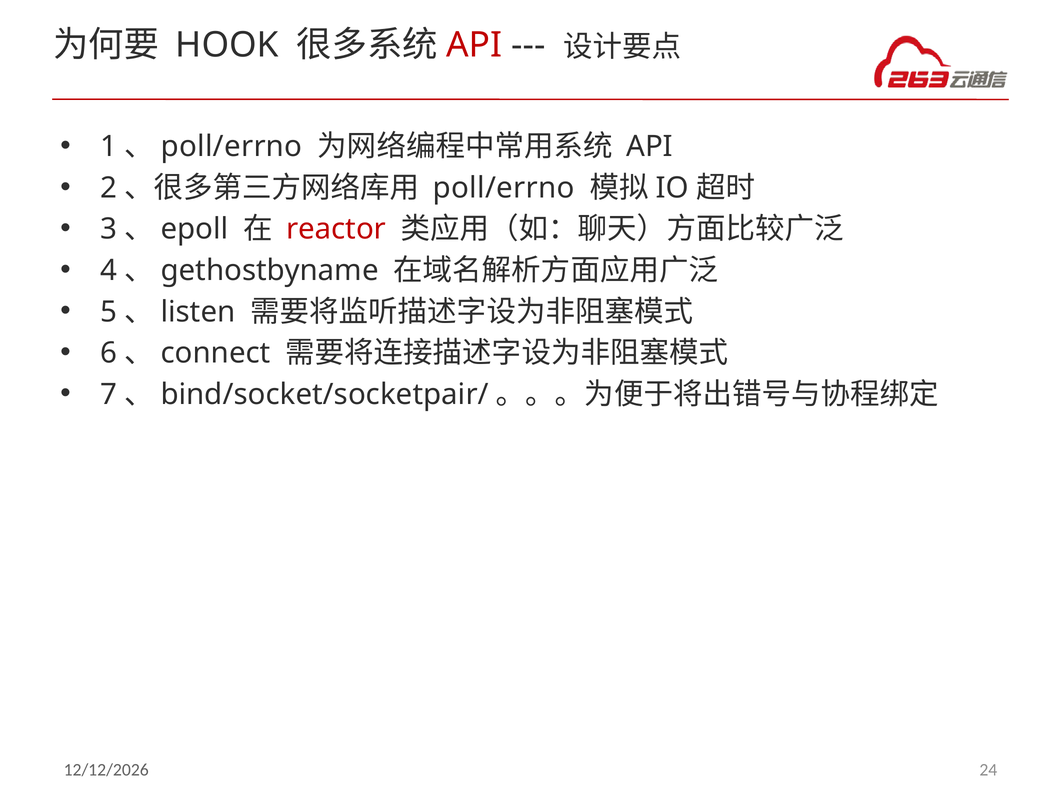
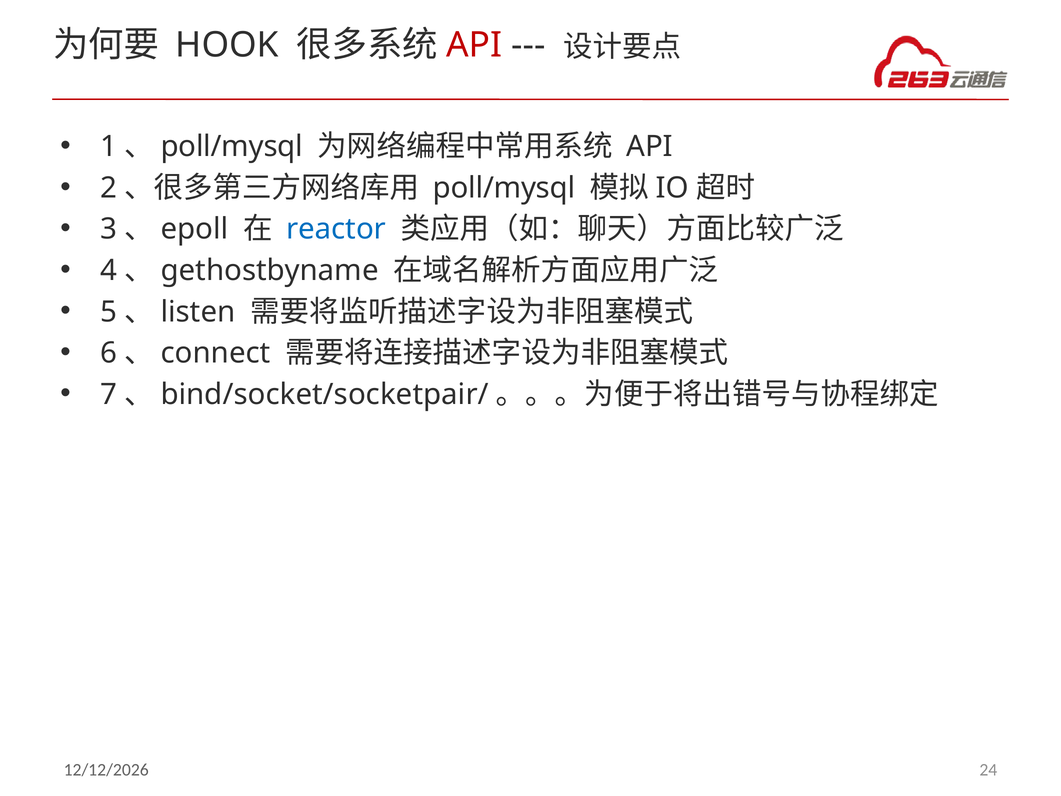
poll/errno: poll/errno -> poll/mysql (232, 147)
poll/errno: poll/errno -> poll/mysql (504, 188)
reactor colour: red -> blue (336, 229)
